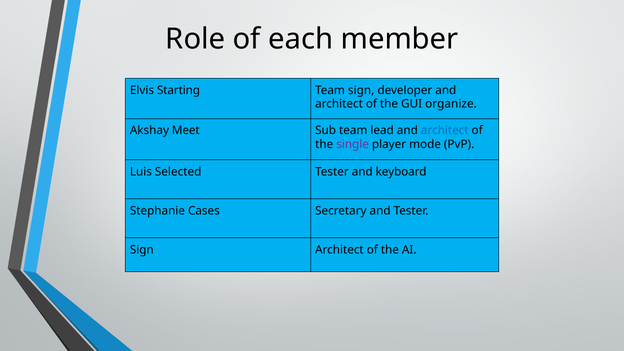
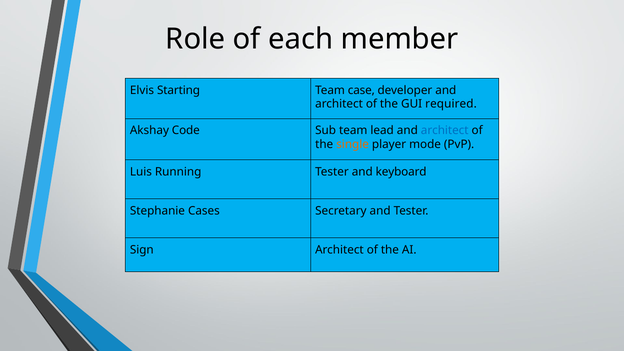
Team sign: sign -> case (361, 90)
organize: organize -> required (451, 104)
Meet: Meet -> Code (186, 130)
single colour: purple -> orange (353, 144)
Selected: Selected -> Running (178, 172)
